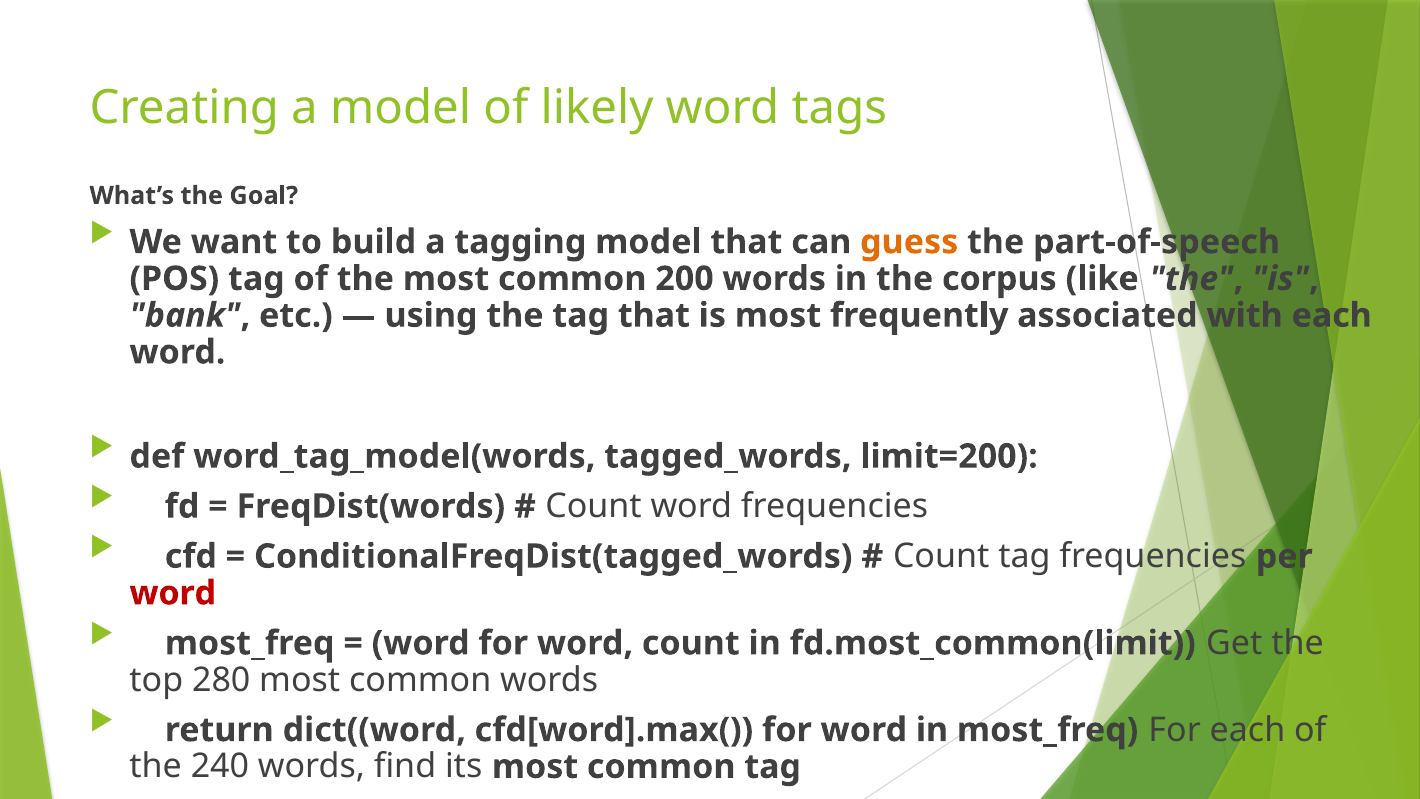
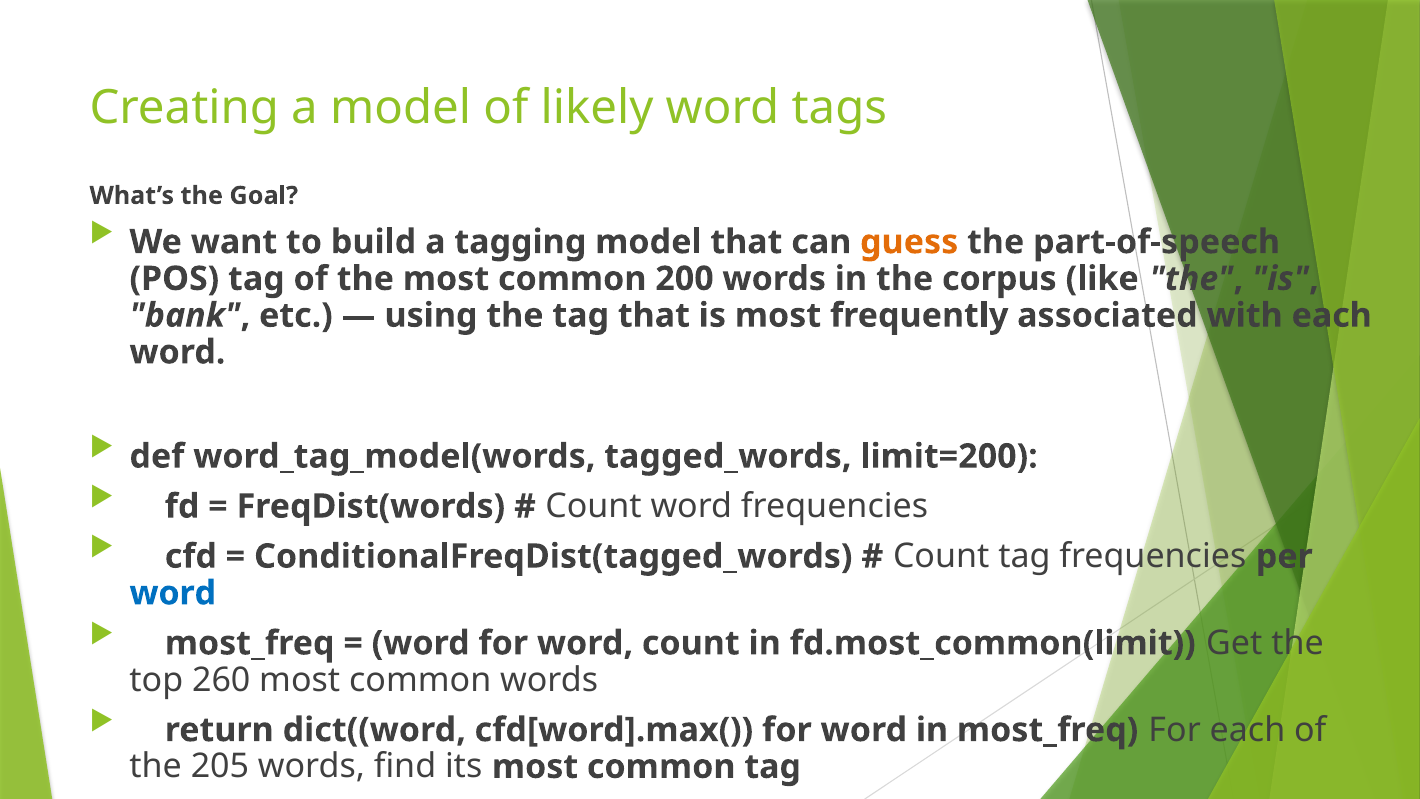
word colour: red -> blue (173, 593)
280: 280 -> 260 (221, 680)
240: 240 -> 205 (220, 767)
